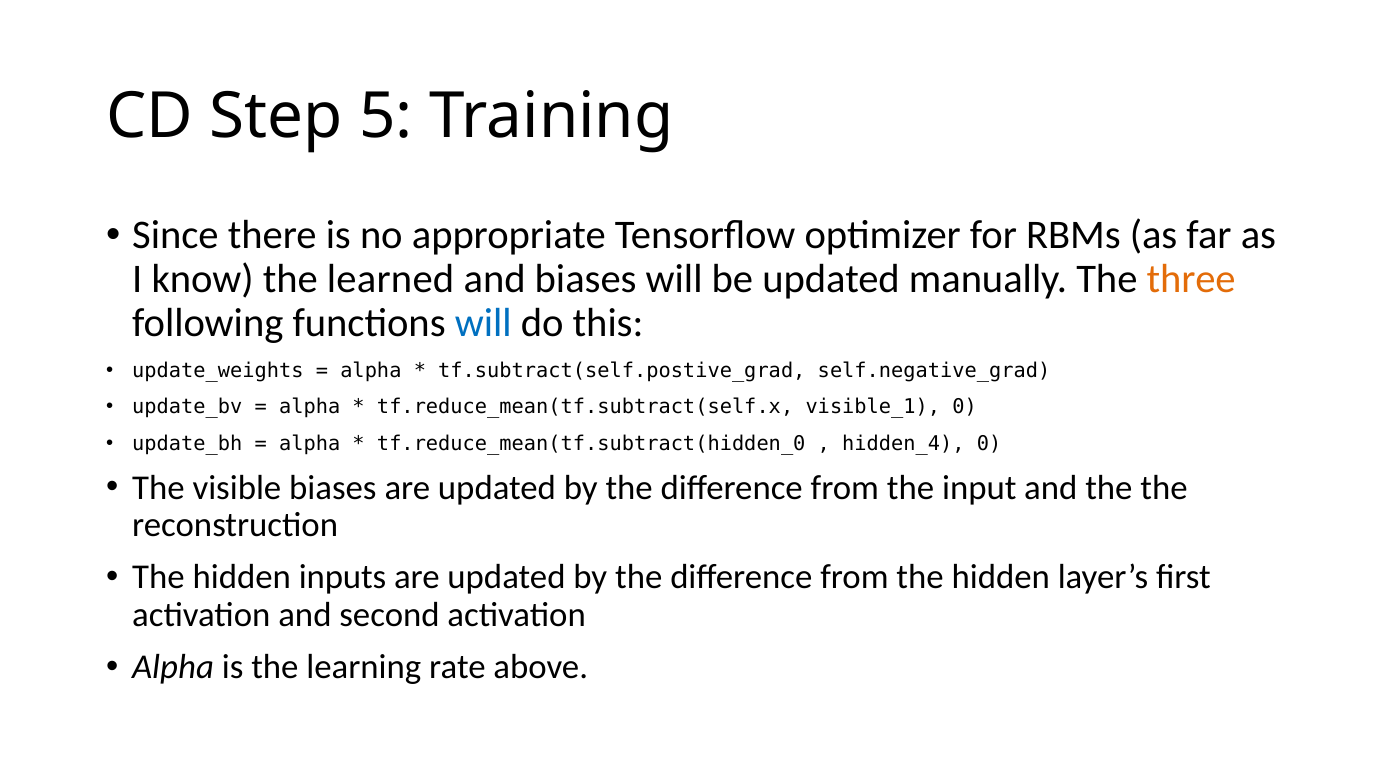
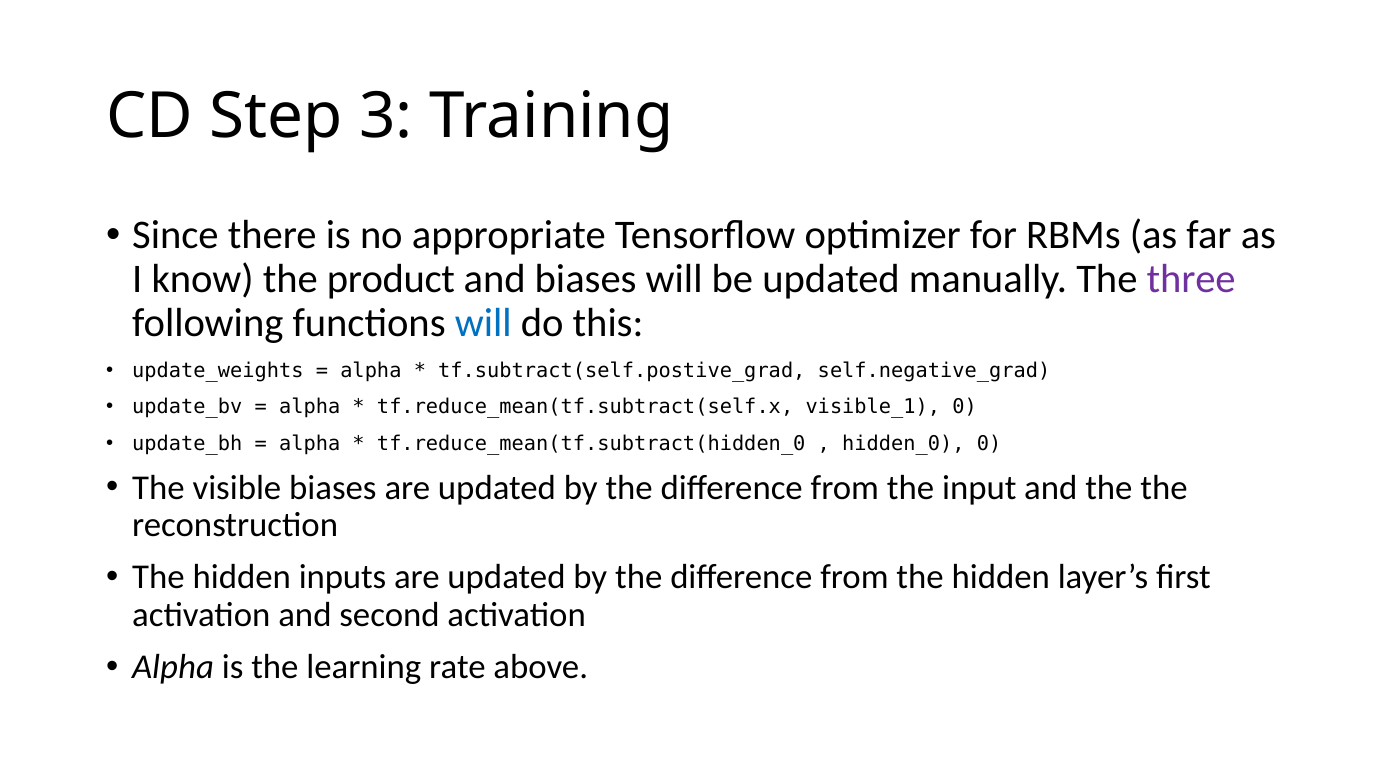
5: 5 -> 3 (386, 117)
learned: learned -> product (391, 279)
three colour: orange -> purple (1191, 279)
hidden_4: hidden_4 -> hidden_0 (903, 443)
